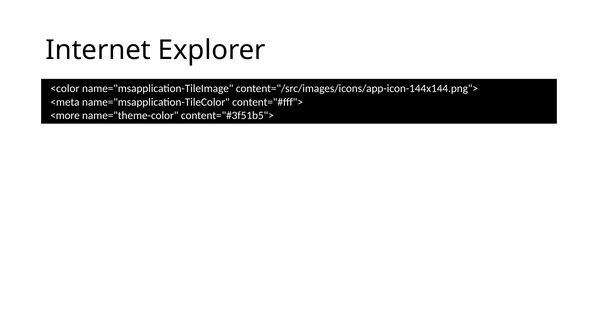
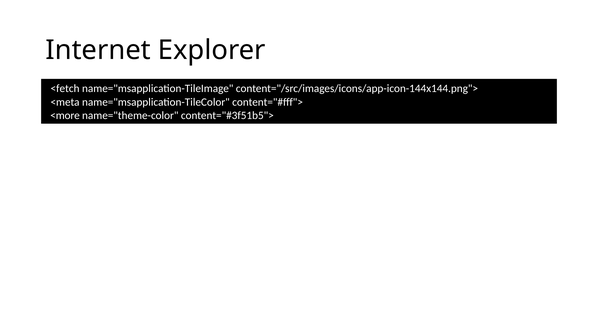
<color: <color -> <fetch (65, 89)
